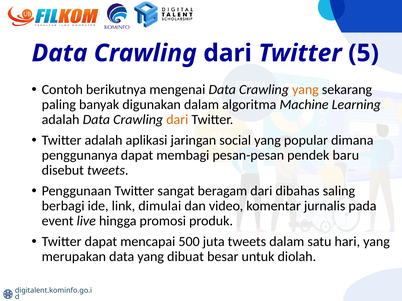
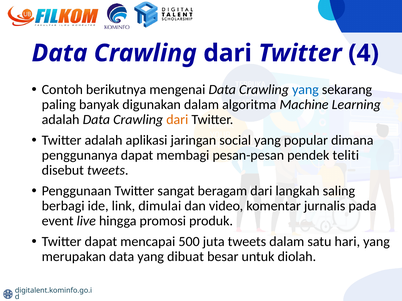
5: 5 -> 4 (364, 53)
yang colour: orange -> blue (305, 90)
baru: baru -> teliti (346, 156)
dibahas: dibahas -> langkah (298, 191)
